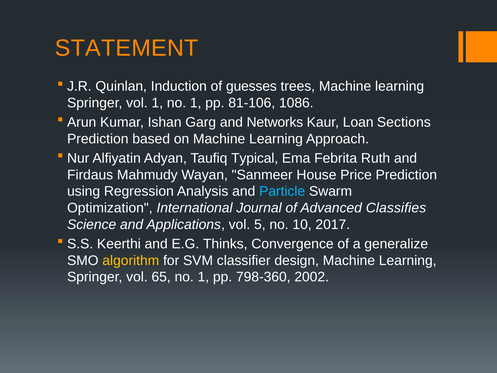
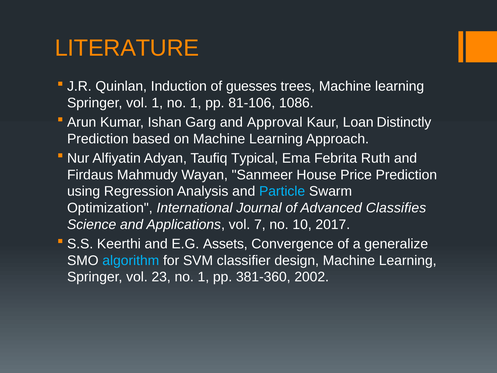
STATEMENT: STATEMENT -> LITERATURE (127, 48)
Networks: Networks -> Approval (275, 122)
Sections: Sections -> Distinctly (404, 122)
5: 5 -> 7 (260, 224)
Thinks: Thinks -> Assets (225, 244)
algorithm colour: yellow -> light blue (131, 260)
65: 65 -> 23 (161, 277)
798-360: 798-360 -> 381-360 (263, 277)
